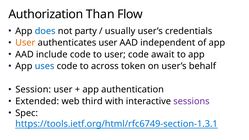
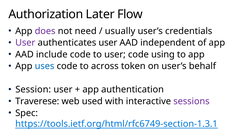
Than: Than -> Later (100, 14)
does colour: blue -> purple (45, 31)
party: party -> need (86, 31)
User colour: orange -> purple (25, 43)
await: await -> using (163, 54)
Extended: Extended -> Traverese (37, 101)
third: third -> used (92, 101)
